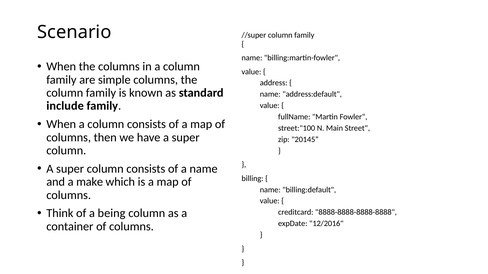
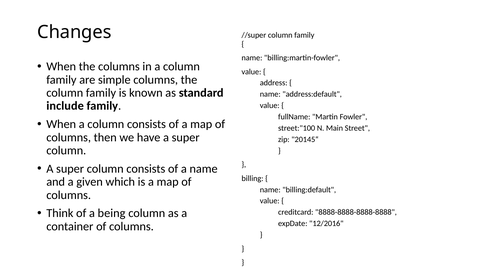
Scenario: Scenario -> Changes (74, 32)
make: make -> given (90, 182)
